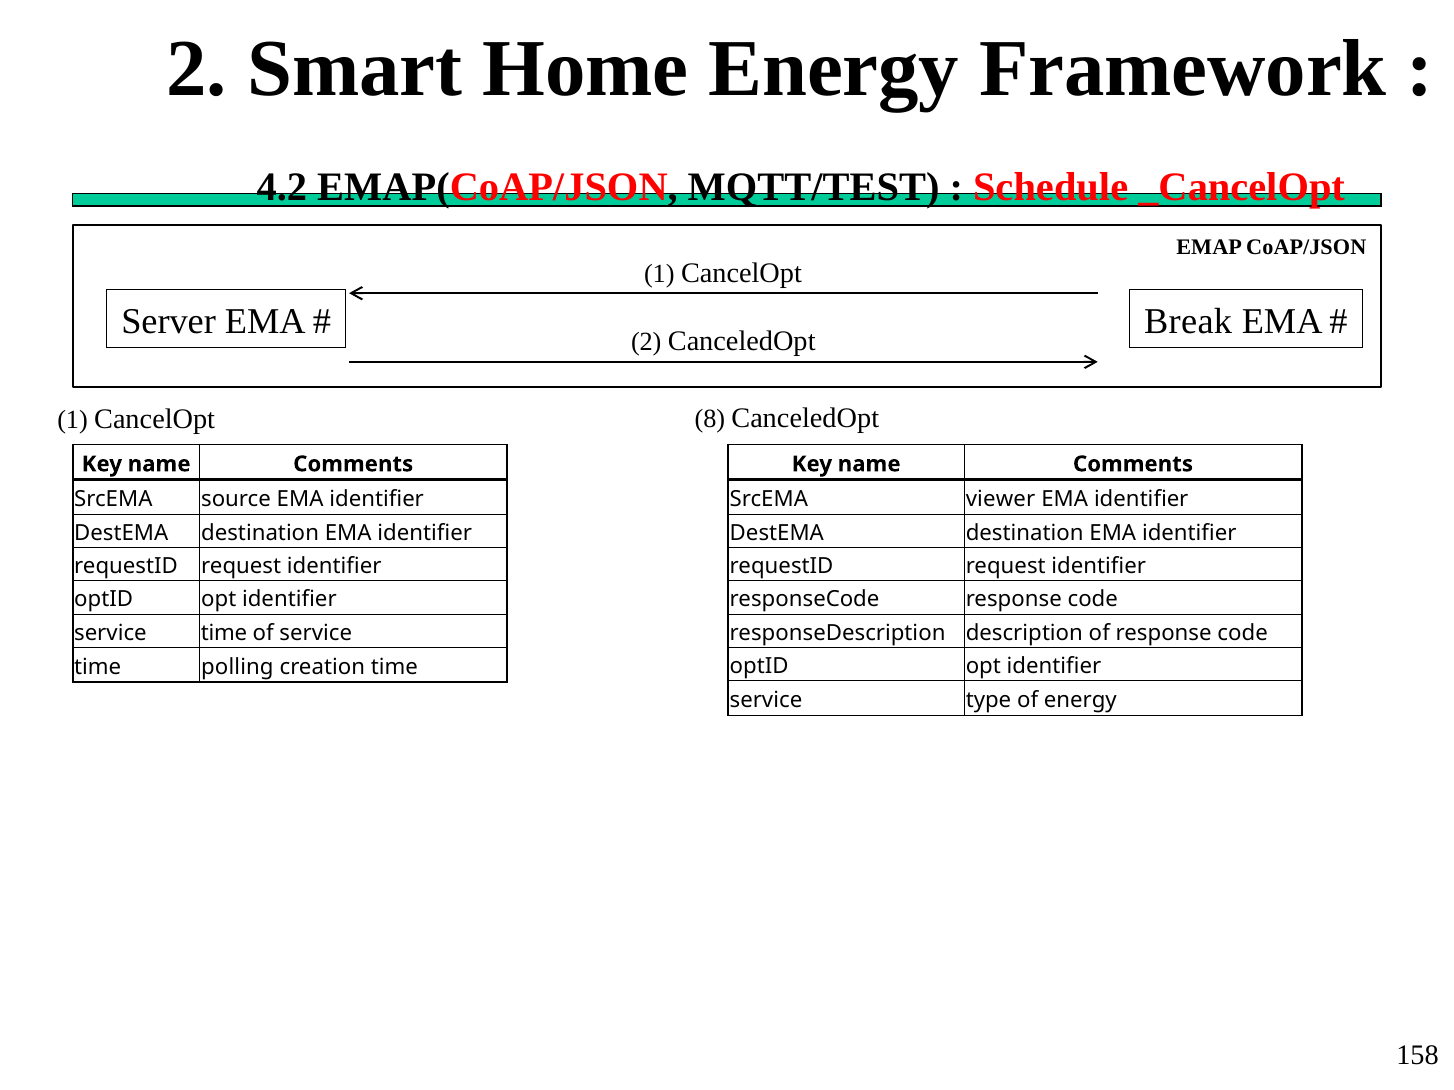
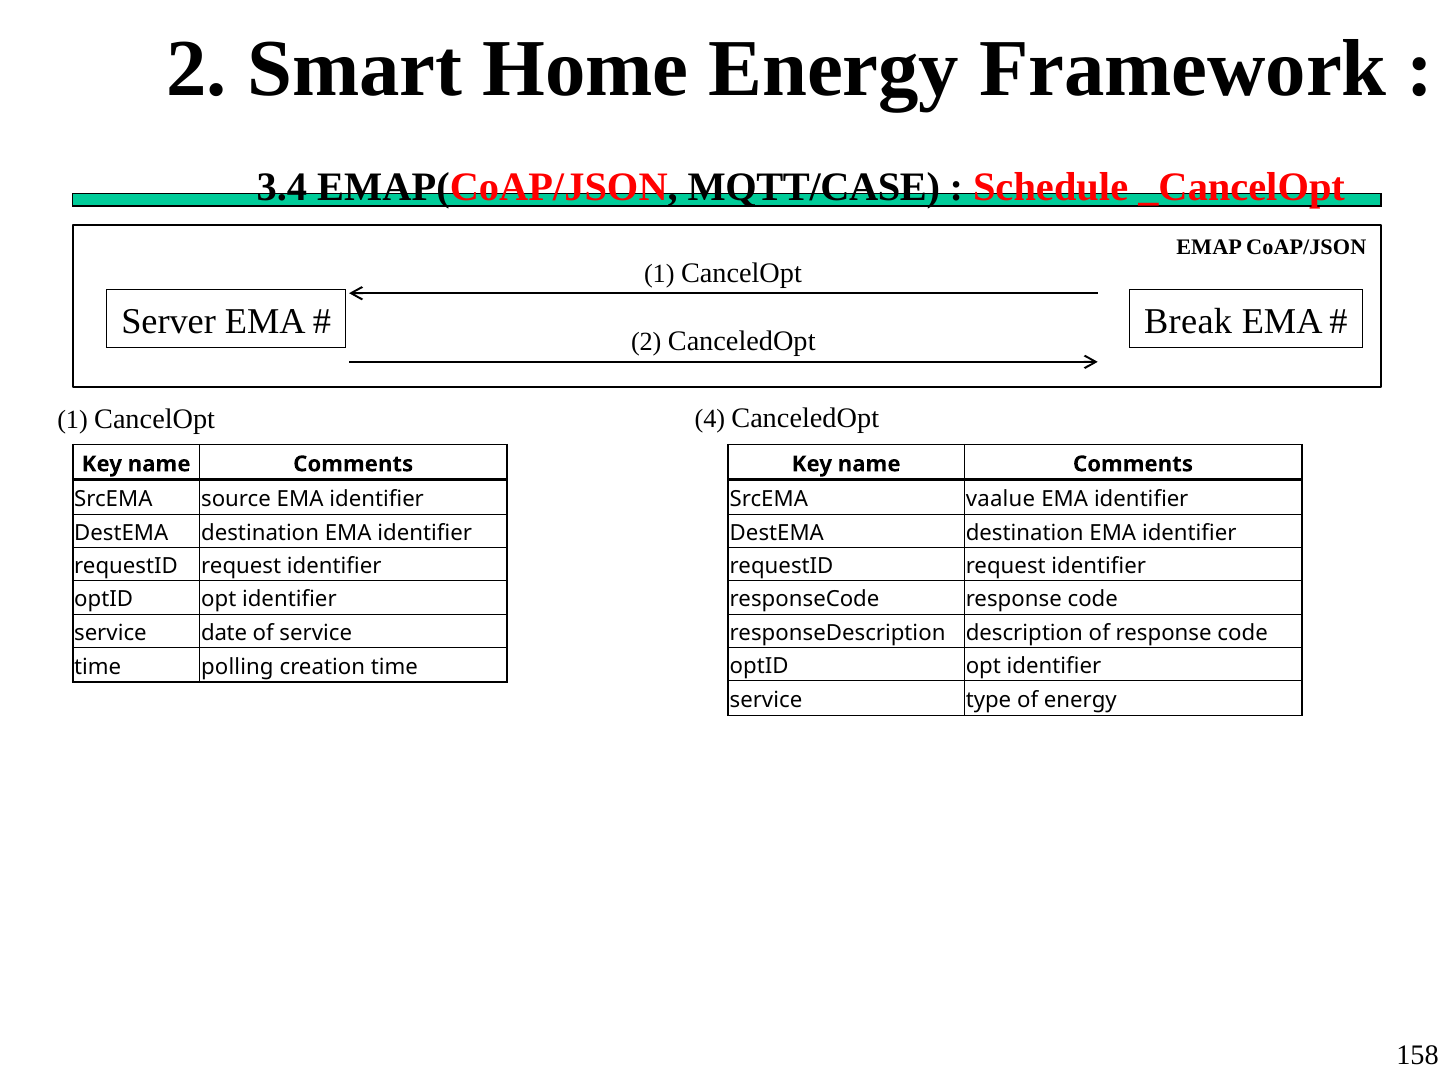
4.2: 4.2 -> 3.4 (282, 187)
MQTT/TEST: MQTT/TEST -> MQTT/CASE (814, 187)
8: 8 -> 4 (710, 419)
viewer: viewer -> vaalue (1000, 499)
time: time -> date (224, 633)
